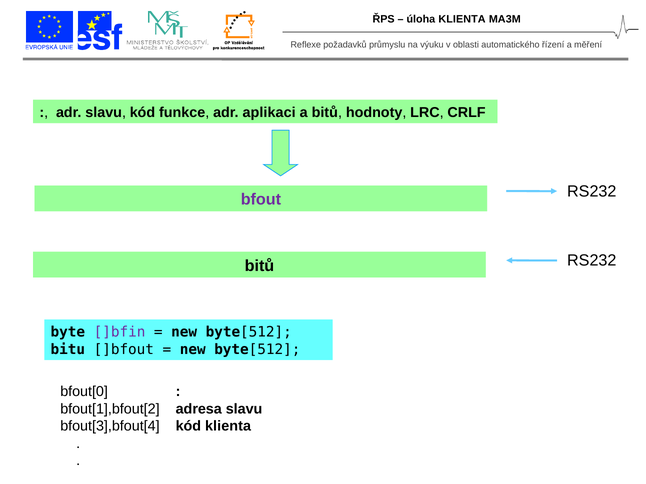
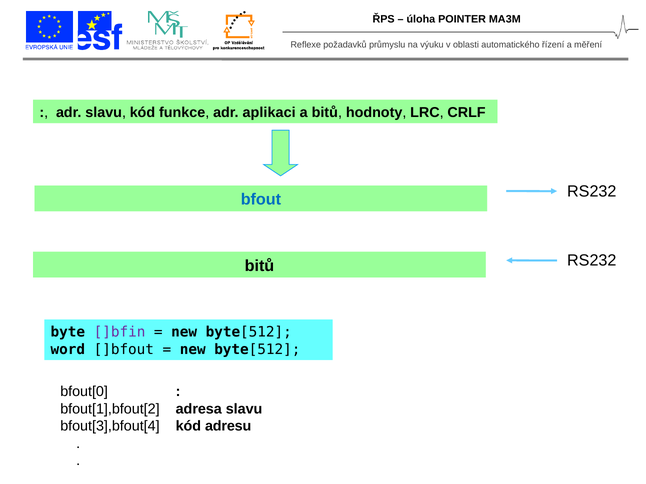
úloha KLIENTA: KLIENTA -> POINTER (462, 19)
bfout colour: purple -> blue (261, 200)
bitu: bitu -> word (68, 350)
kód klienta: klienta -> adresu (228, 427)
